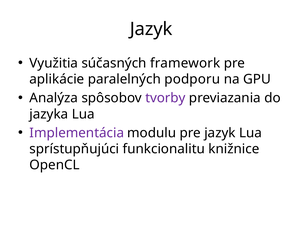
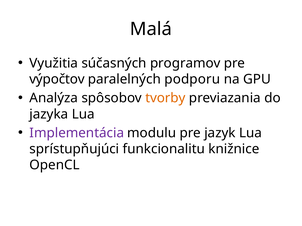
Jazyk: Jazyk -> Malá (151, 29)
framework: framework -> programov (185, 63)
aplikácie: aplikácie -> výpočtov (57, 79)
tvorby colour: purple -> orange (165, 98)
